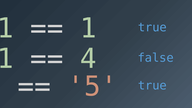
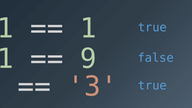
4: 4 -> 9 (88, 59)
5: 5 -> 3 (92, 87)
